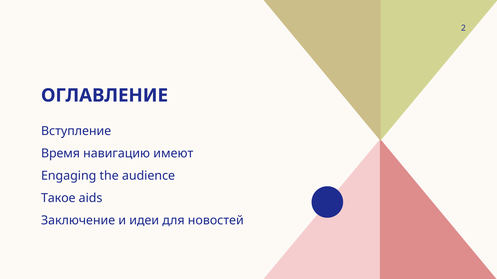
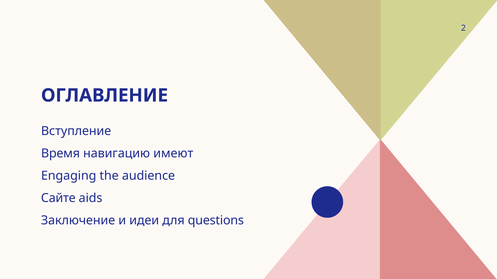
Такое: Такое -> Сайте (58, 198)
новостей: новостей -> questions (216, 221)
